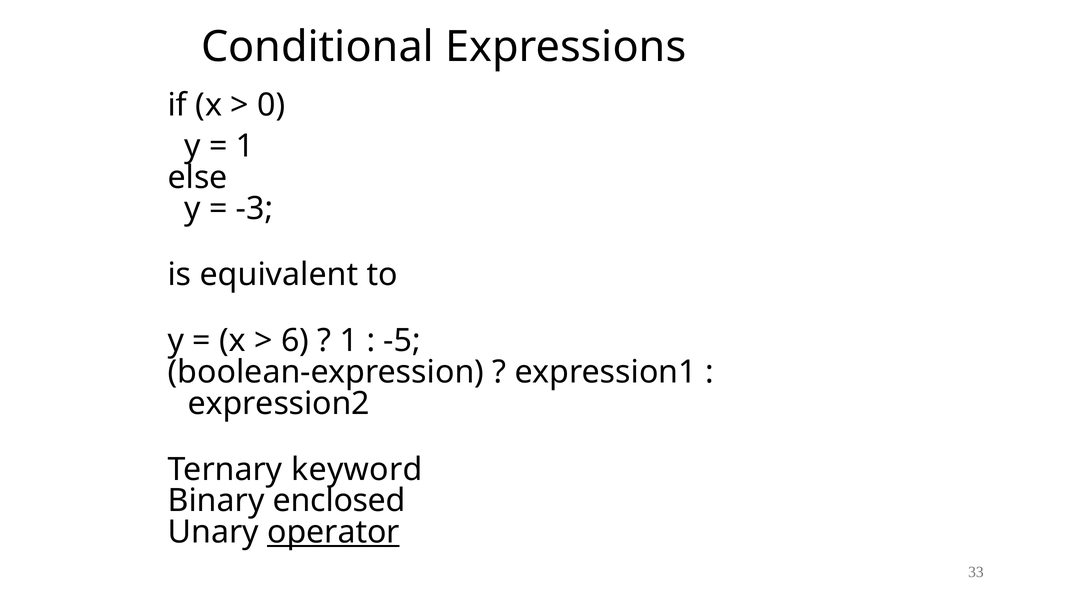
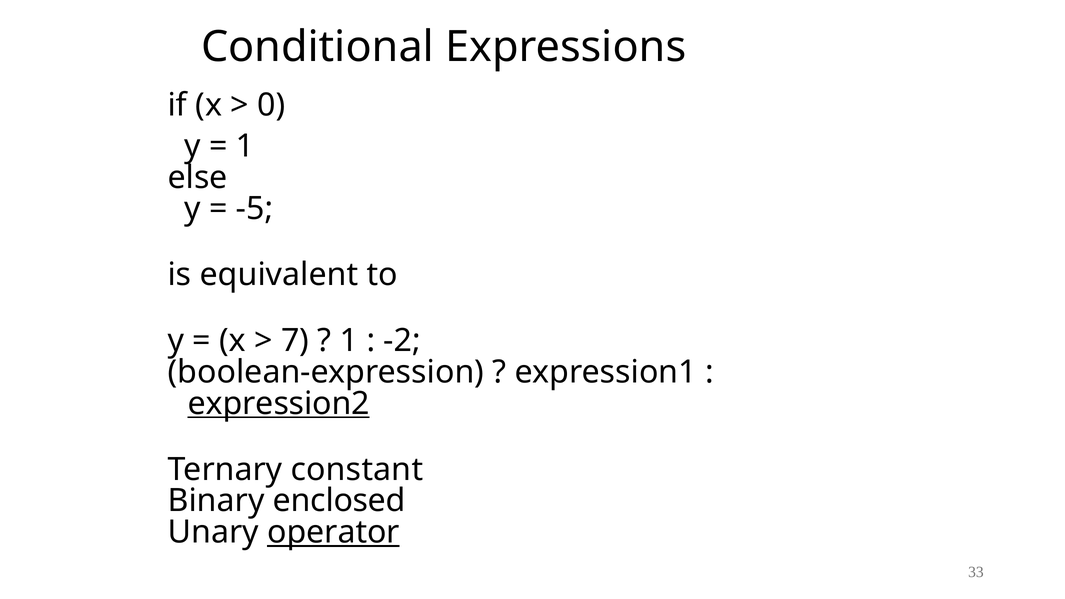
-3: -3 -> -5 (255, 209)
6: 6 -> 7 (295, 341)
-5: -5 -> -2 (402, 341)
expression2 underline: none -> present (279, 403)
keyword: keyword -> constant (357, 469)
